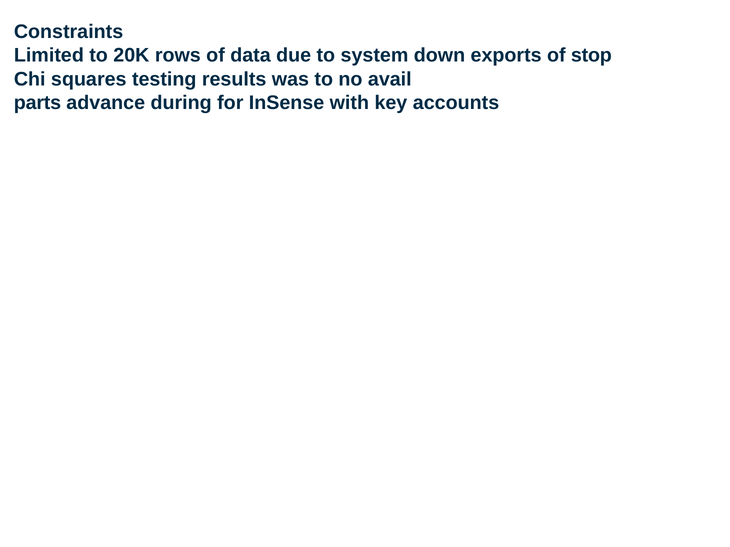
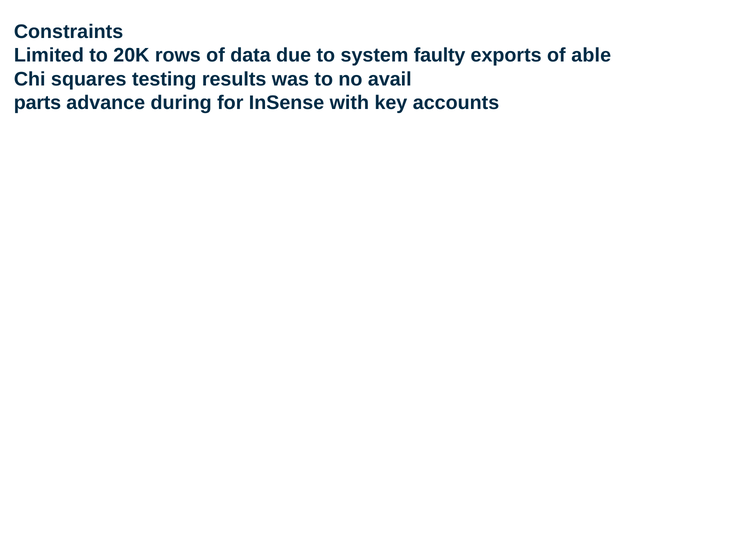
down: down -> faulty (440, 56)
stop: stop -> able (591, 56)
